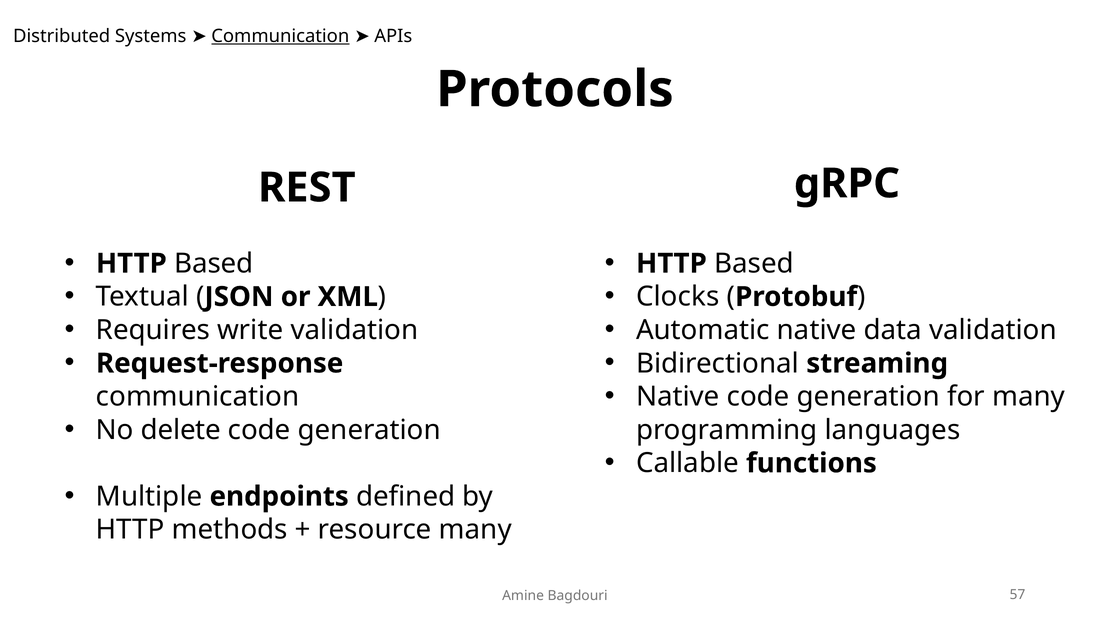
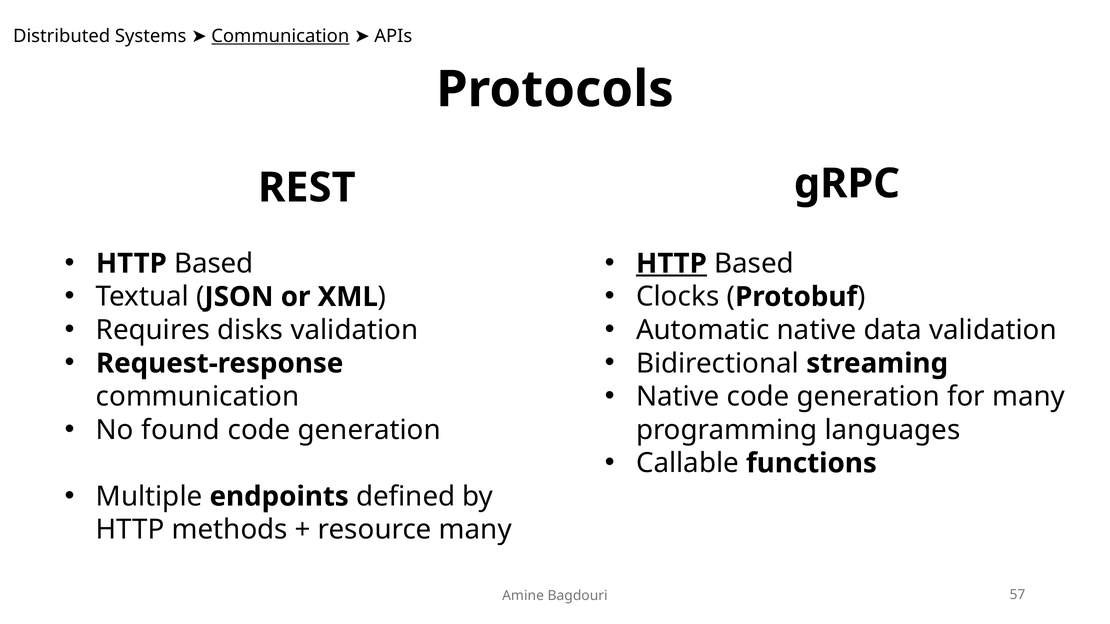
HTTP underline: none -> present (671, 264)
write: write -> disks (250, 330)
delete: delete -> found (181, 430)
